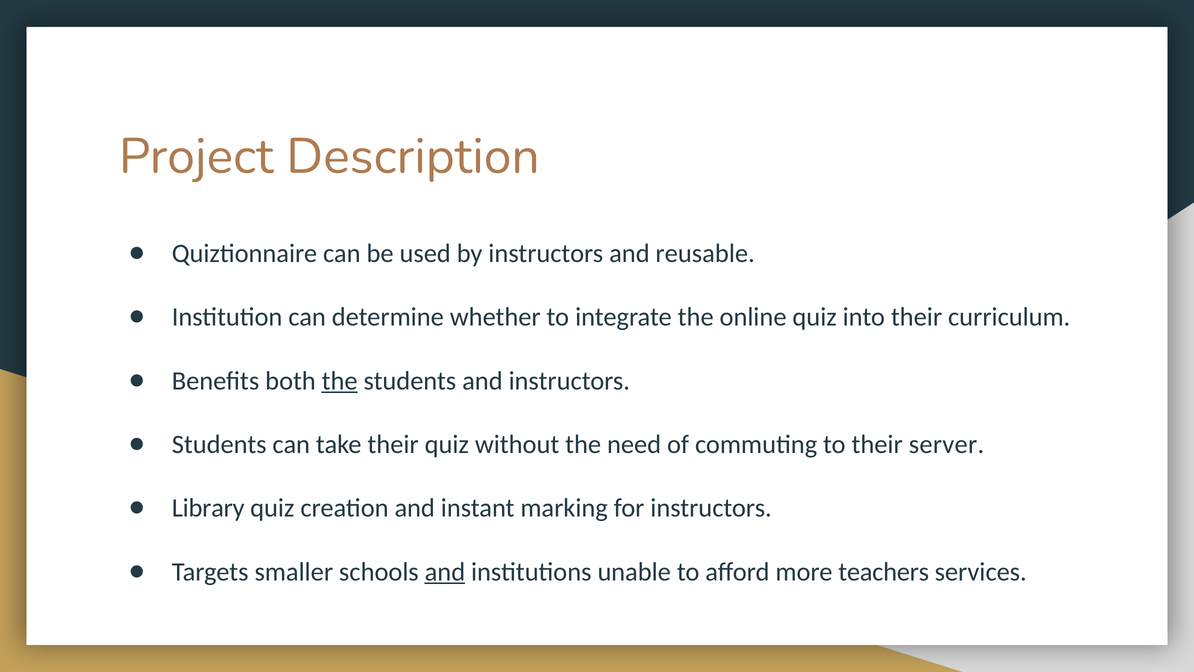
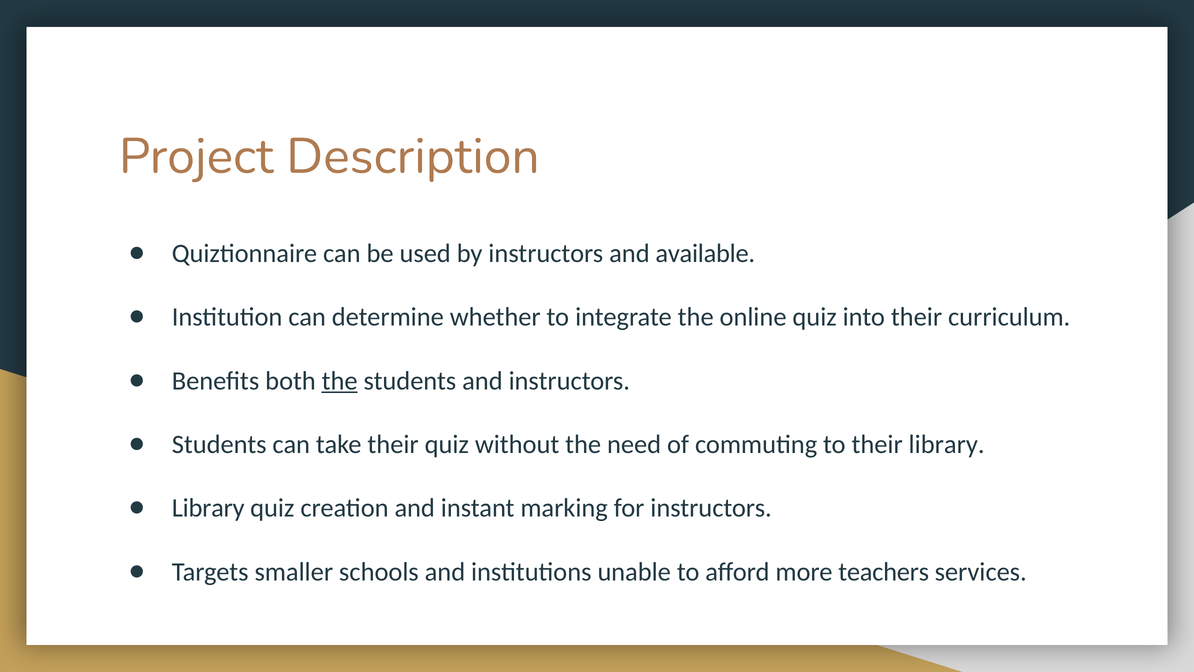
reusable: reusable -> available (705, 253)
their server: server -> library (947, 444)
and underline: present -> none (445, 572)
